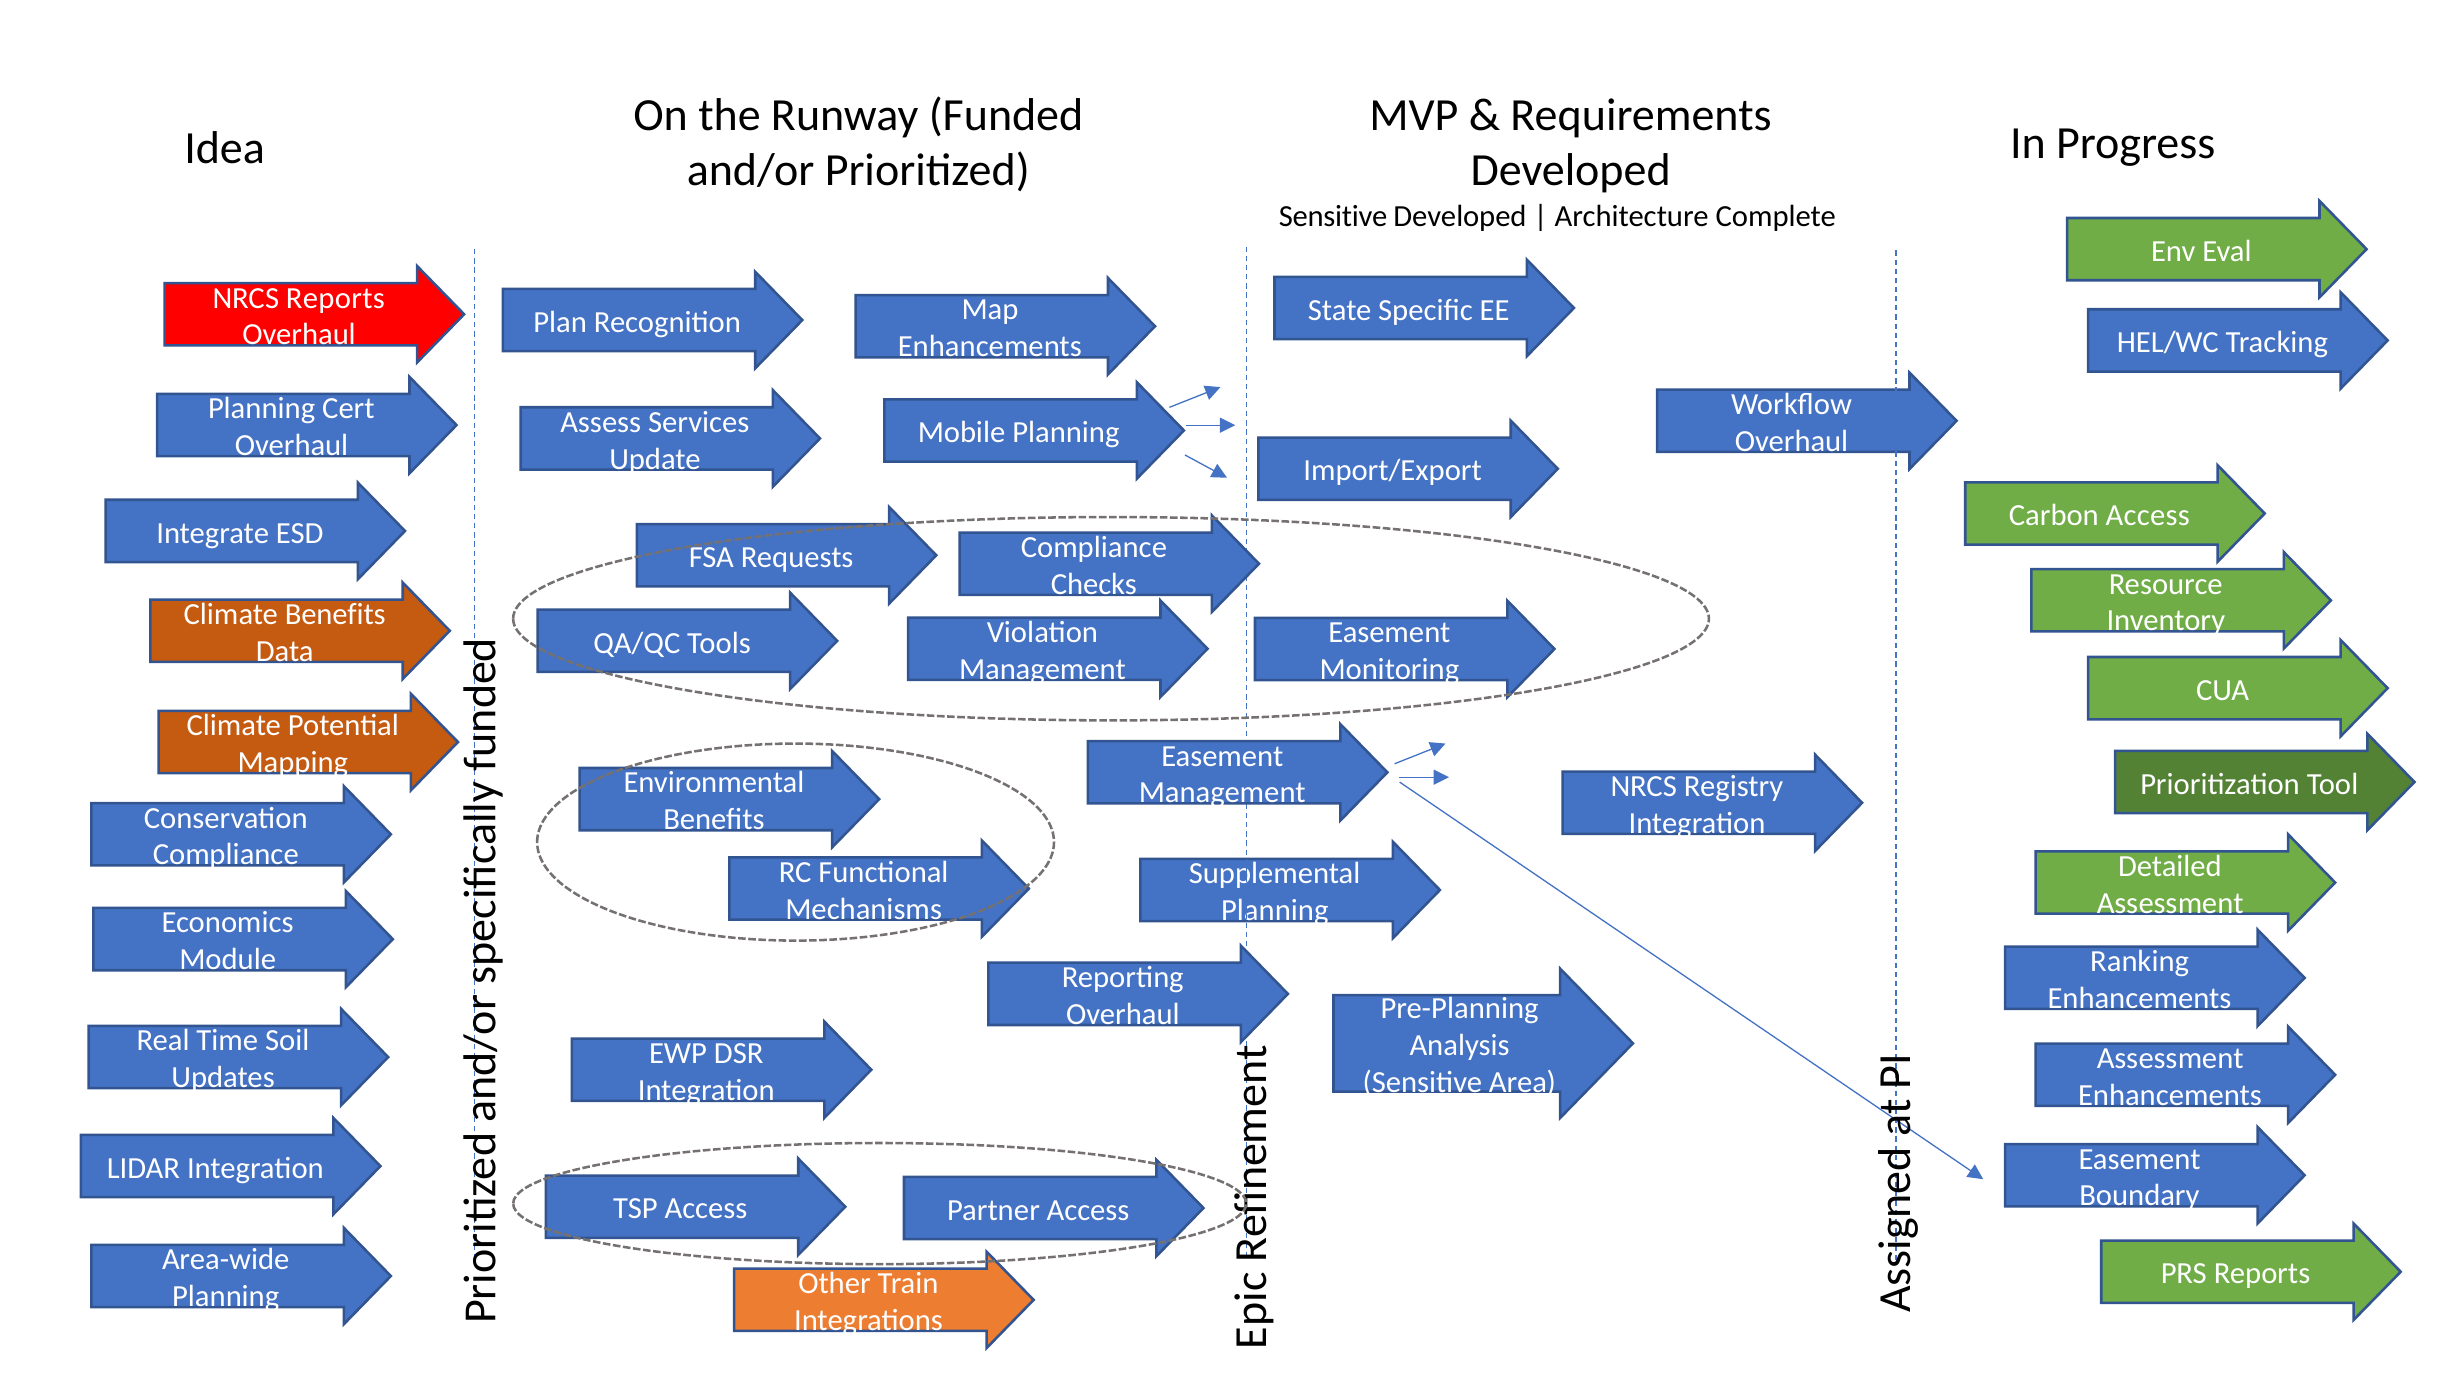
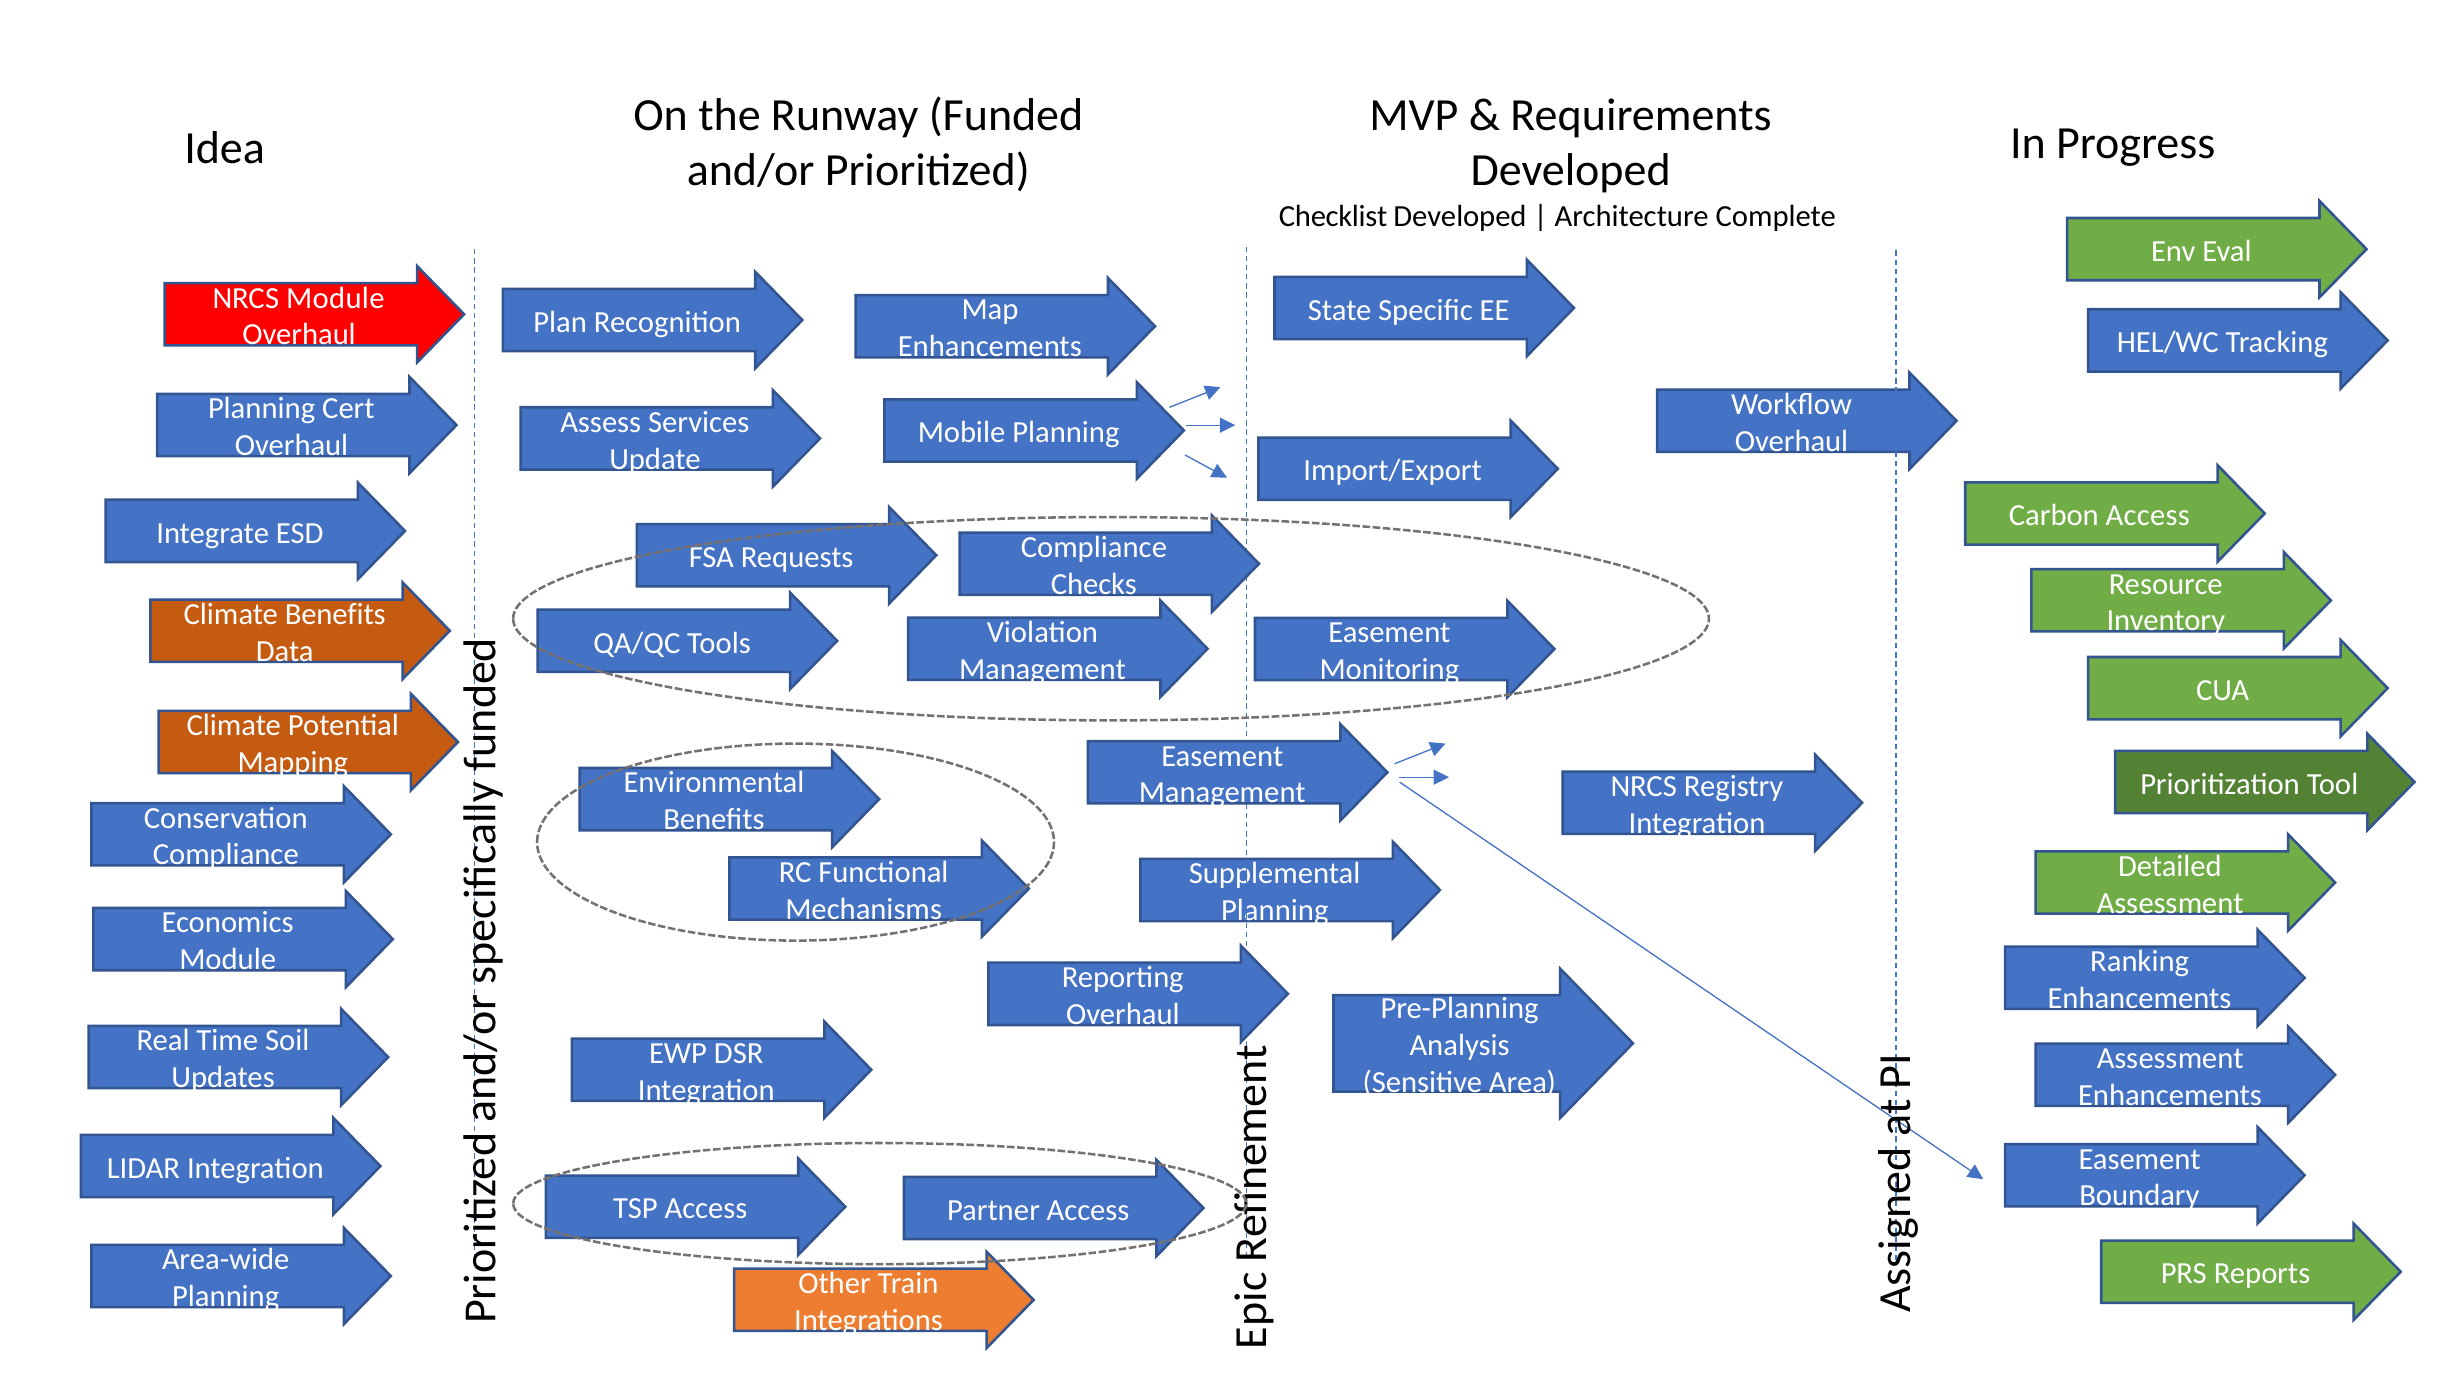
Sensitive: Sensitive -> Checklist (1333, 216)
NRCS Reports: Reports -> Module (335, 298)
